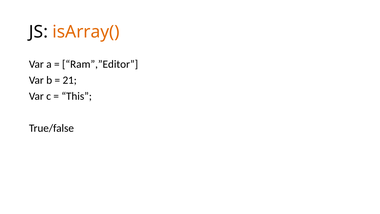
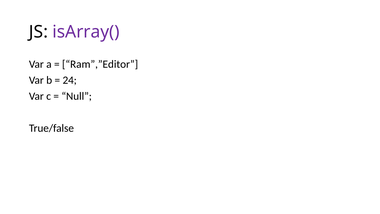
isArray( colour: orange -> purple (86, 32)
21: 21 -> 24 (70, 80)
This: This -> Null (77, 96)
